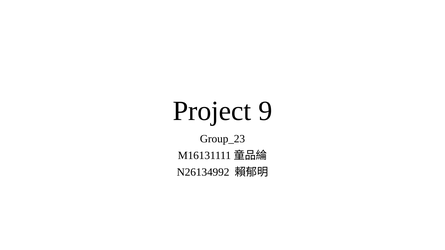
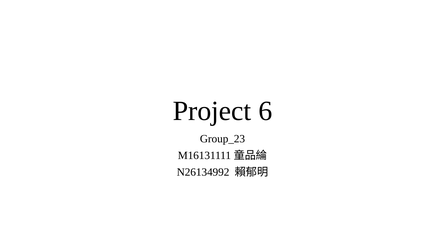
9: 9 -> 6 (265, 111)
